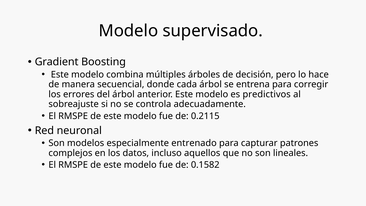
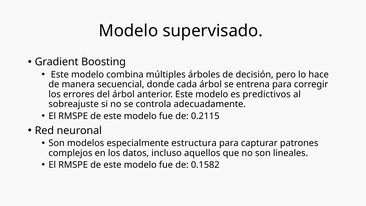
entrenado: entrenado -> estructura (194, 143)
